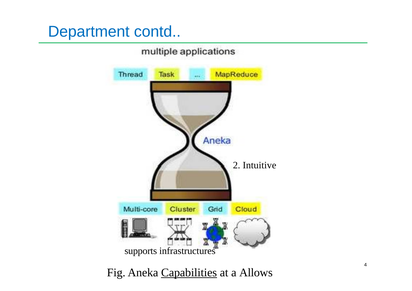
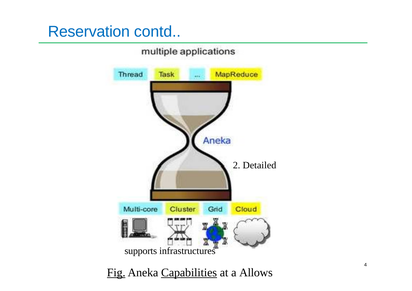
Department: Department -> Reservation (89, 32)
Intuitive: Intuitive -> Detailed (259, 165)
Fig underline: none -> present (116, 273)
